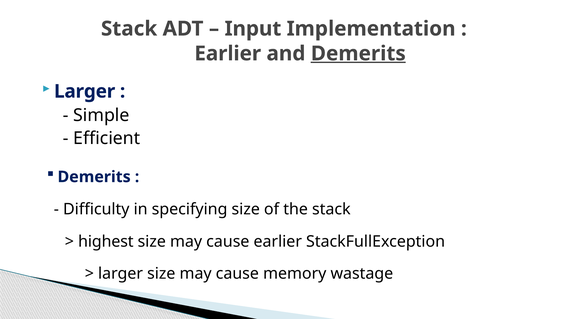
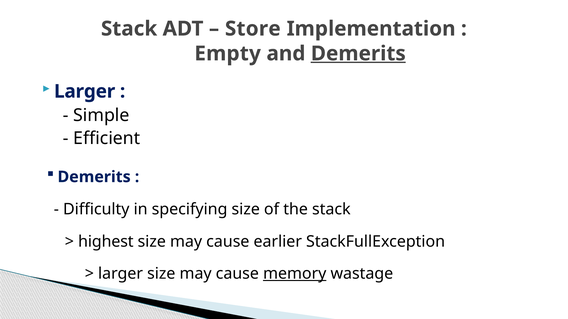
Input: Input -> Store (253, 29)
Earlier: Earlier -> Empty (228, 54)
memory underline: none -> present (295, 274)
